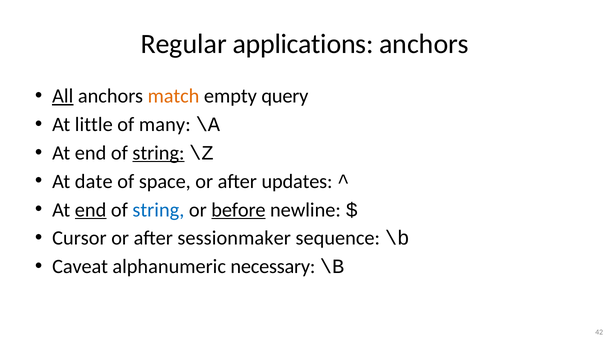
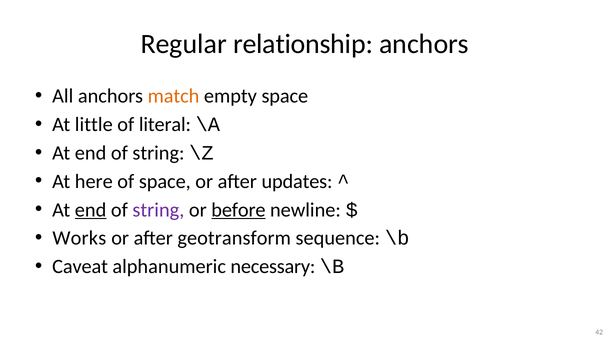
applications: applications -> relationship (303, 44)
All underline: present -> none (63, 96)
empty query: query -> space (285, 96)
many: many -> literal (165, 124)
string underline: present -> none (158, 153)
date: date -> here (94, 181)
string colour: blue -> purple (158, 210)
Cursor: Cursor -> Works (79, 238)
sessionmaker: sessionmaker -> geotransform (234, 238)
